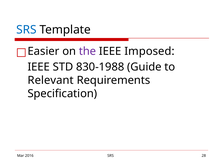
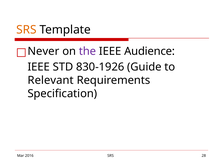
SRS colour: blue -> orange (26, 30)
Easier: Easier -> Never (43, 51)
Imposed: Imposed -> Audience (150, 51)
830-1988: 830-1988 -> 830-1926 (100, 67)
